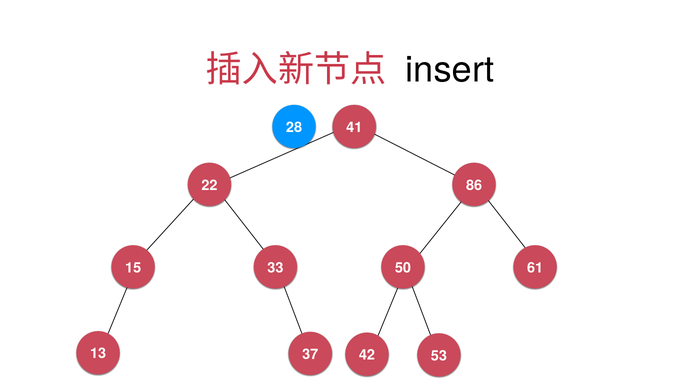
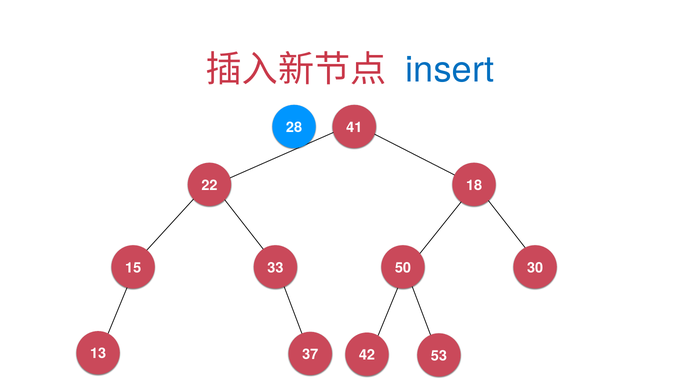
insert colour: black -> blue (450, 70)
86: 86 -> 18 (474, 186)
61: 61 -> 30 (535, 268)
